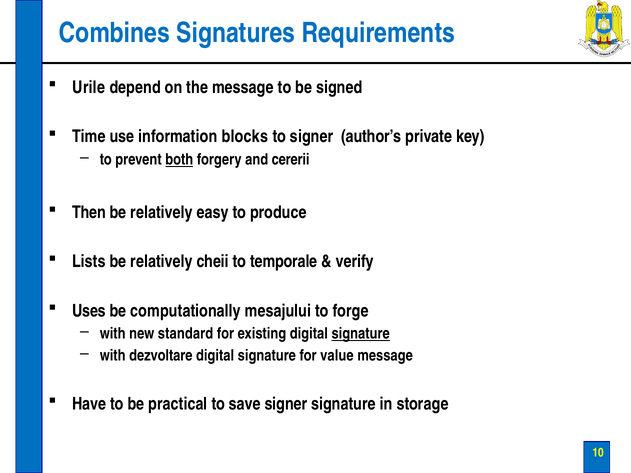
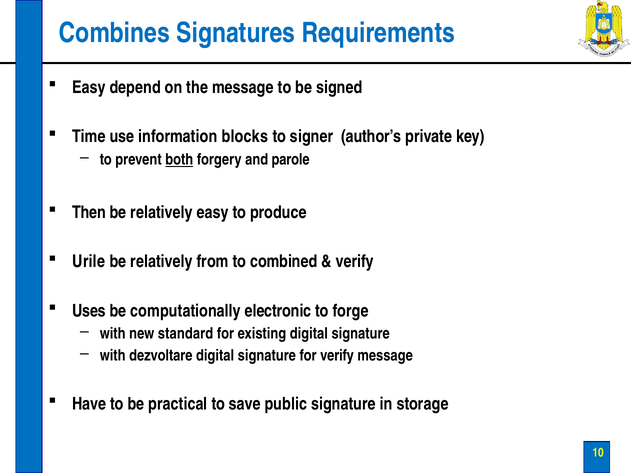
Urile: Urile -> Easy (89, 88)
cererii: cererii -> parole (291, 160)
Lists: Lists -> Urile (89, 262)
cheii: cheii -> from (213, 262)
temporale: temporale -> combined (284, 262)
mesajului: mesajului -> electronic (278, 311)
signature underline: present -> none (361, 334)
for value: value -> verify (337, 356)
save signer: signer -> public (286, 404)
